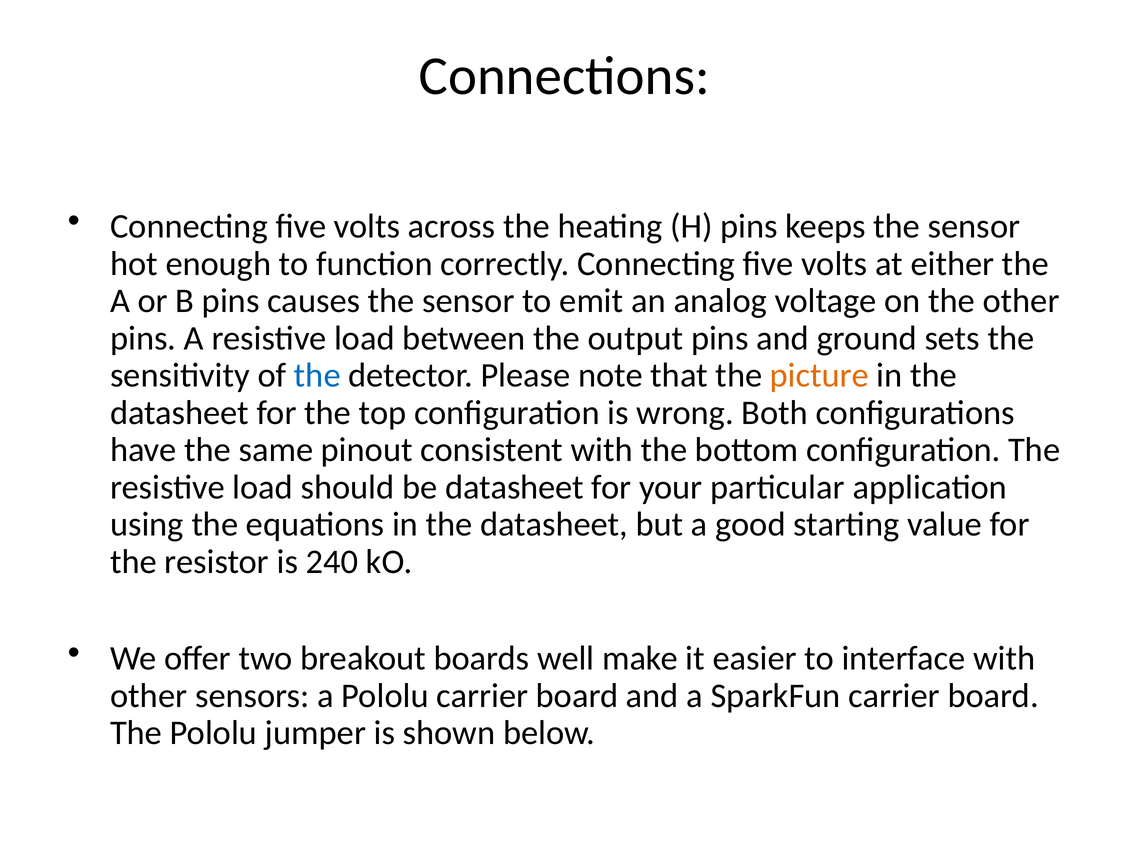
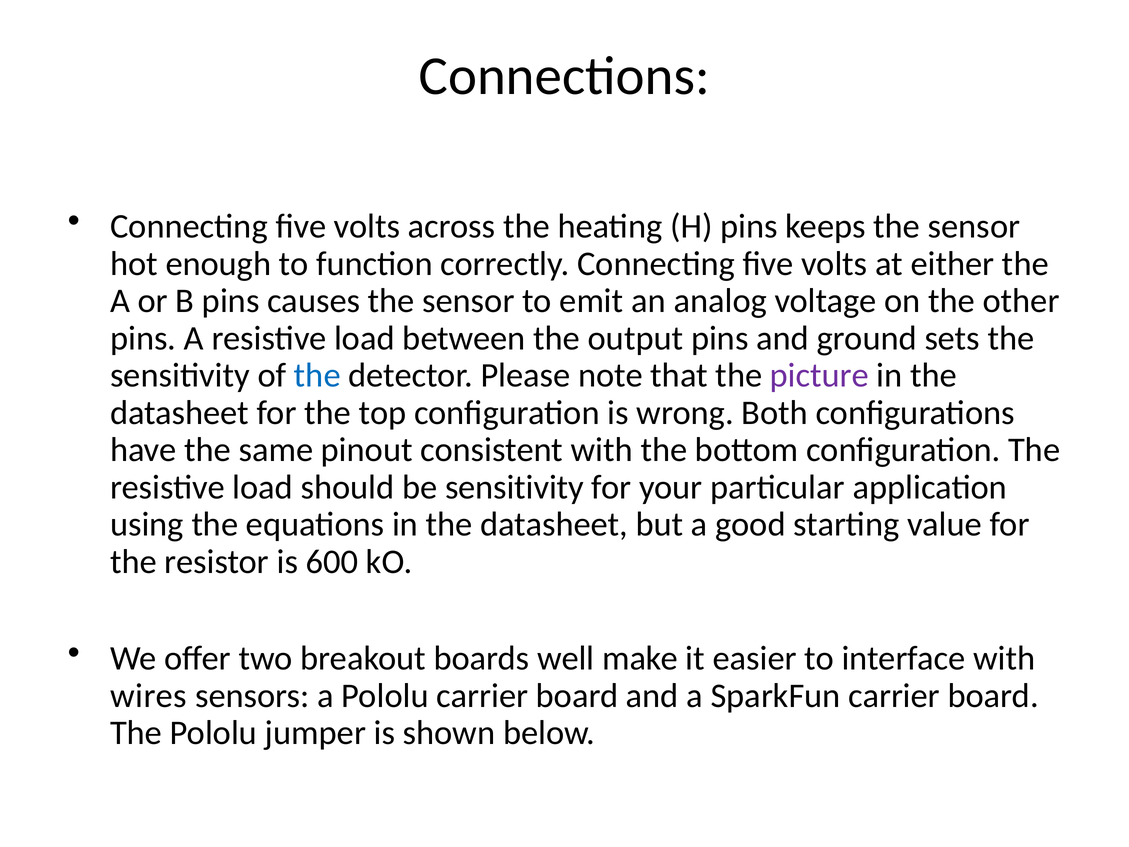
picture colour: orange -> purple (819, 375)
be datasheet: datasheet -> sensitivity (514, 487)
240: 240 -> 600 (332, 562)
other: other -> wires (149, 695)
